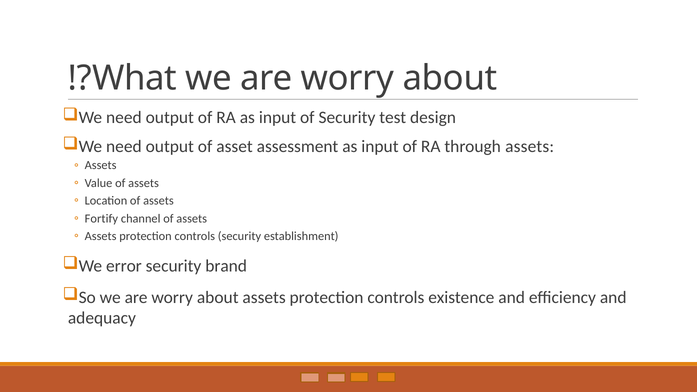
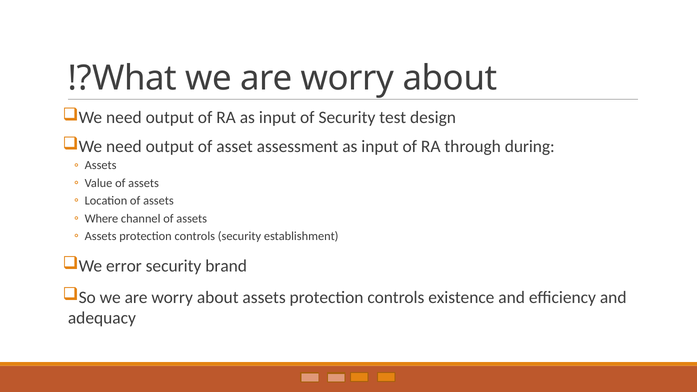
through assets: assets -> during (530, 146)
Fortify: Fortify -> Where (101, 219)
